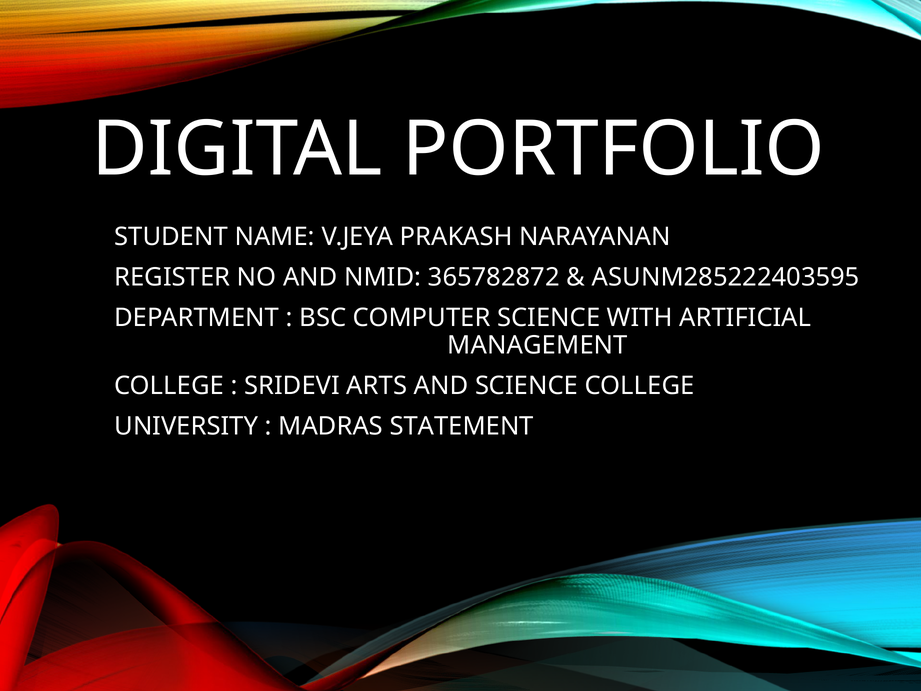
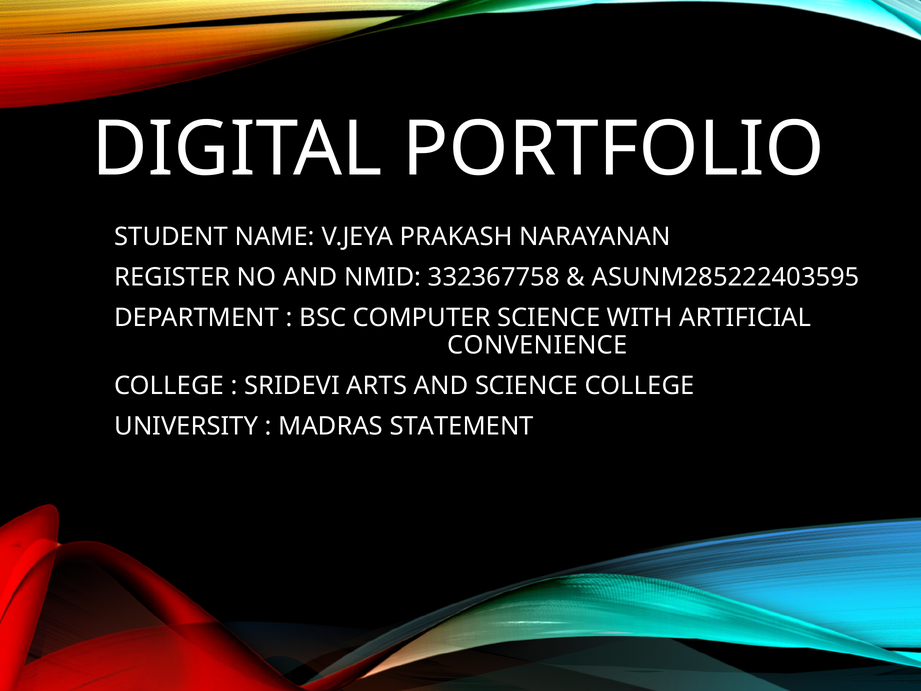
365782872: 365782872 -> 332367758 (494, 277)
MANAGEMENT: MANAGEMENT -> CONVENIENCE (537, 345)
